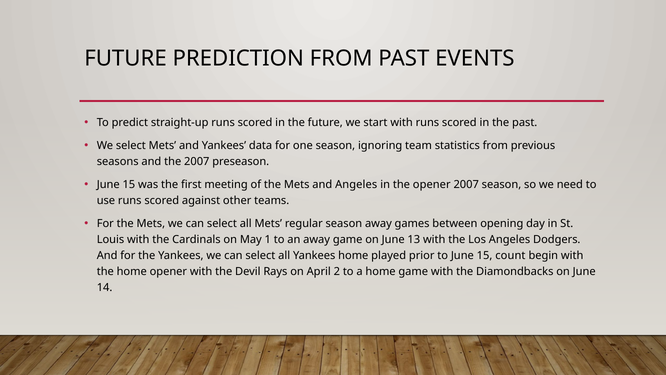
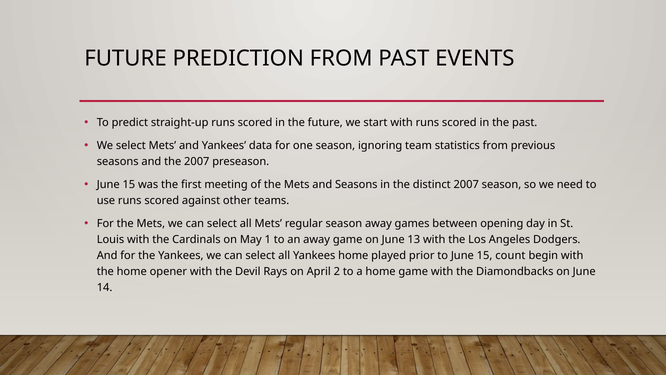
and Angeles: Angeles -> Seasons (356, 184)
the opener: opener -> distinct (432, 184)
